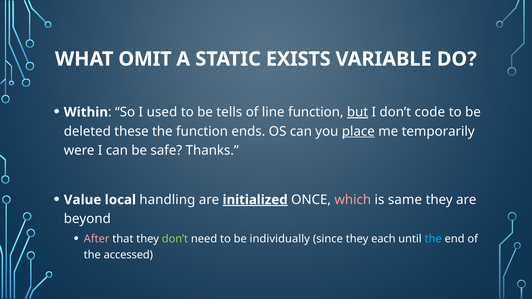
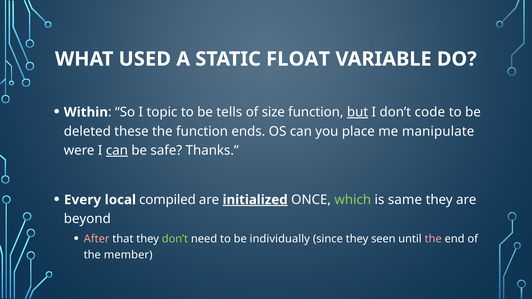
OMIT: OMIT -> USED (145, 59)
EXISTS: EXISTS -> FLOAT (298, 59)
used: used -> topic (162, 112)
line: line -> size (273, 112)
place underline: present -> none (358, 131)
temporarily: temporarily -> manipulate (438, 131)
can underline: none -> present (117, 151)
Value: Value -> Every (83, 200)
handling: handling -> compiled (167, 200)
which colour: pink -> light green (353, 200)
each: each -> seen (383, 239)
the colour: light blue -> pink (433, 239)
accessed: accessed -> member (128, 255)
